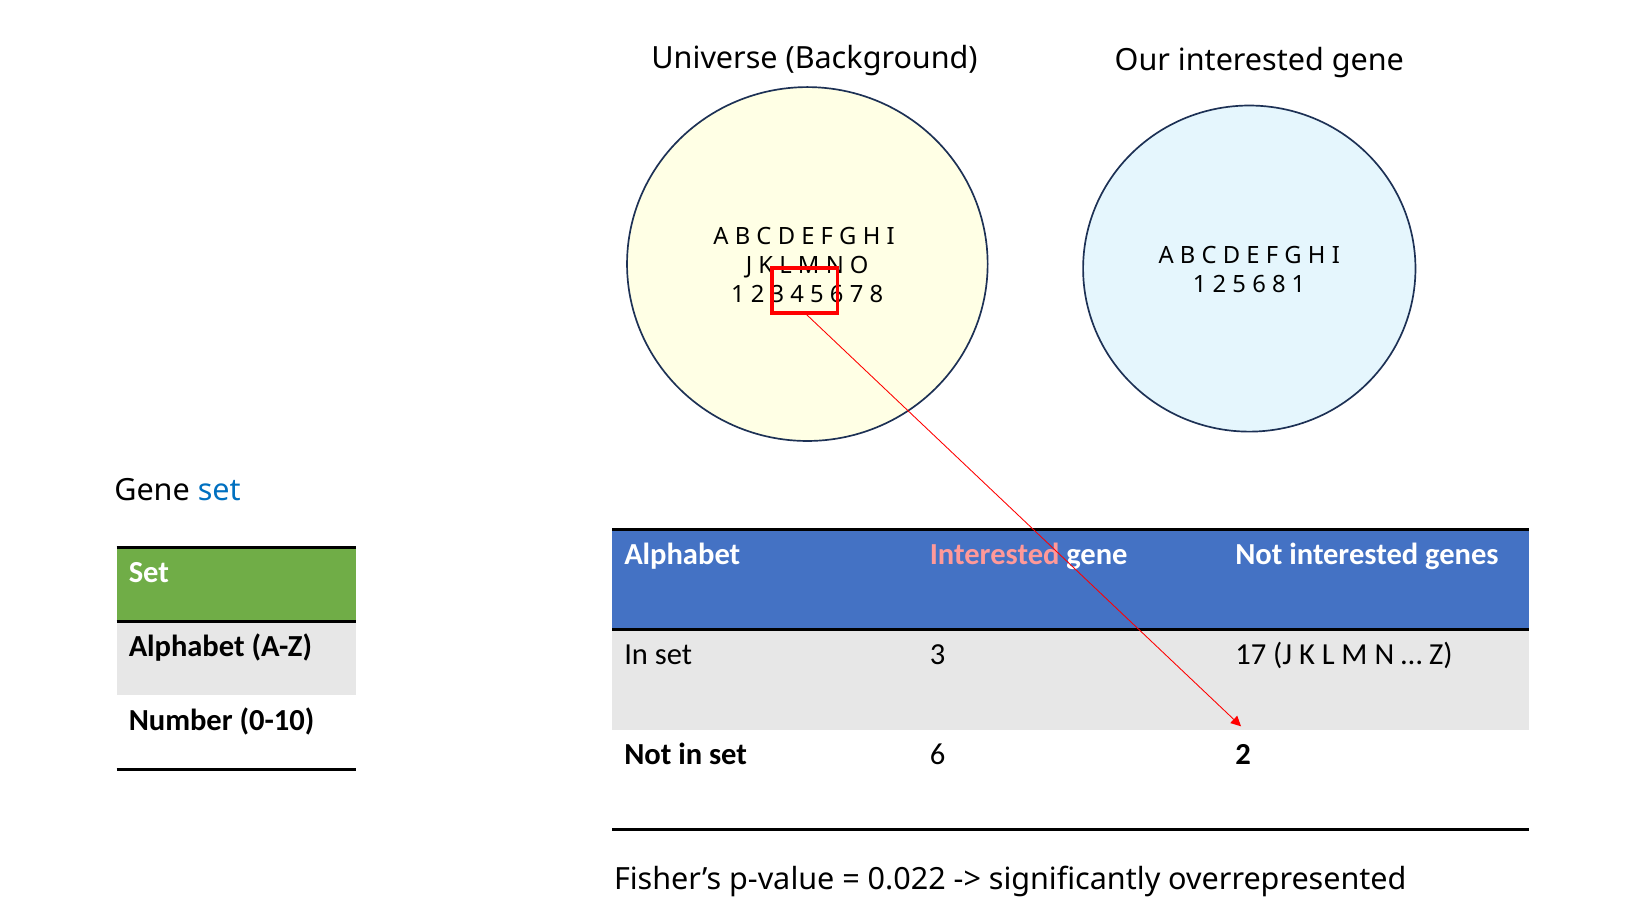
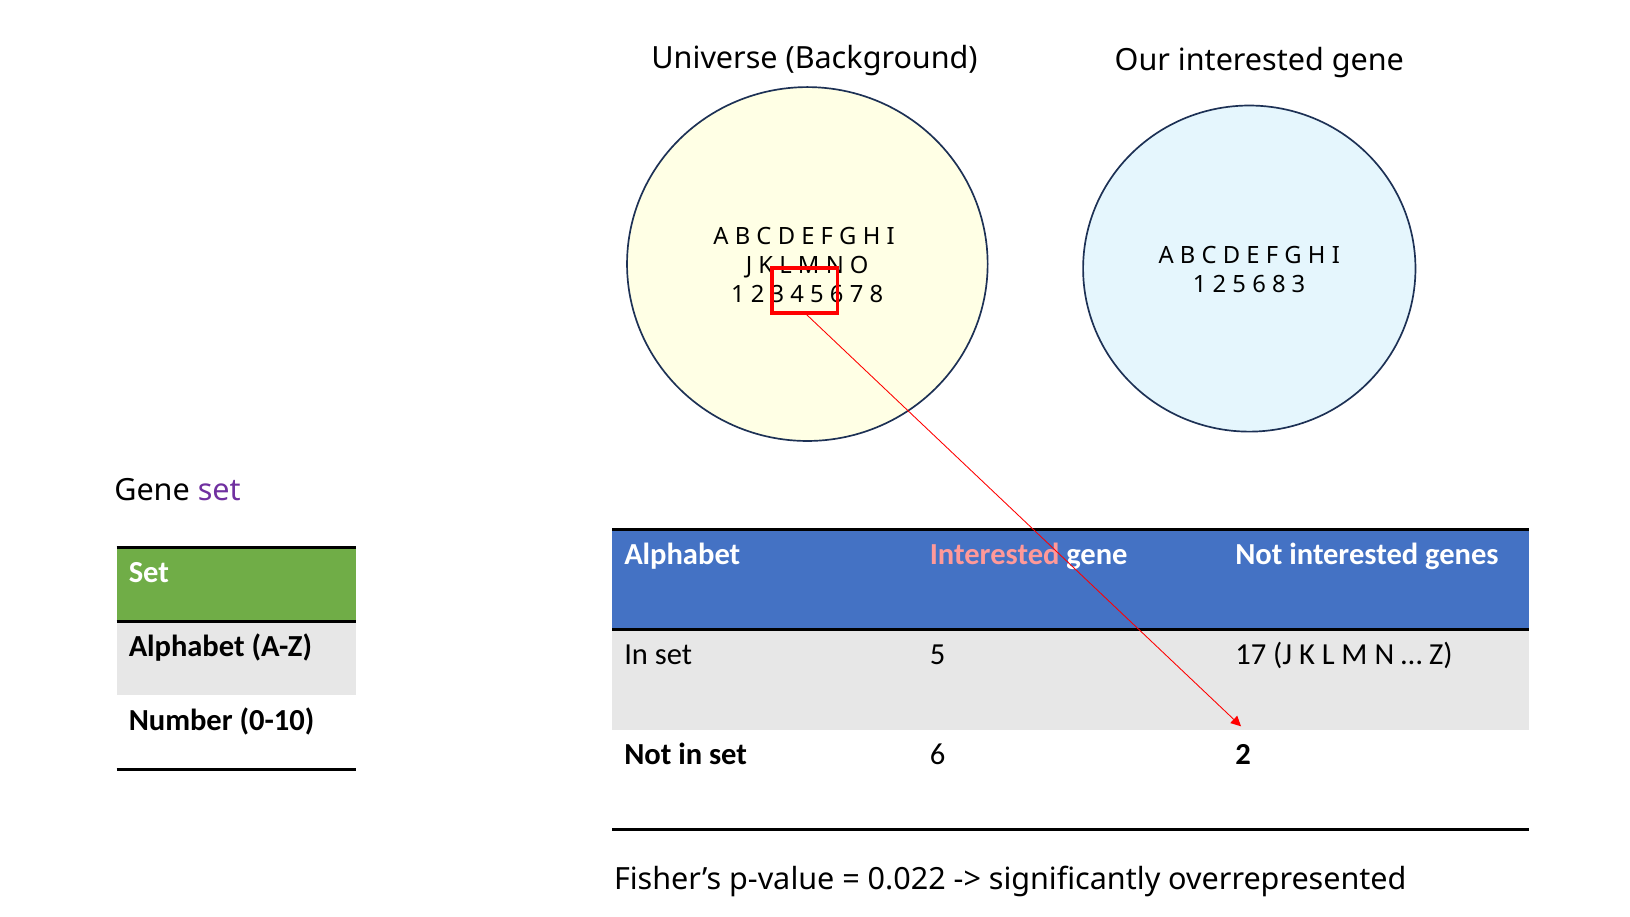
8 1: 1 -> 3 (1299, 284)
set colour: blue -> purple (219, 490)
set 3: 3 -> 5 (938, 654)
